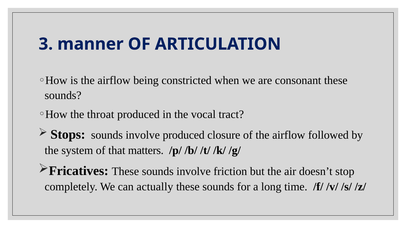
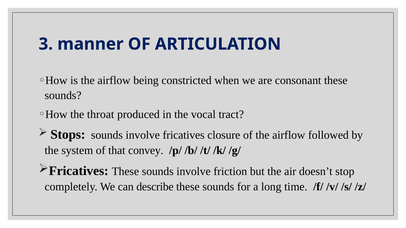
involve produced: produced -> fricatives (184, 135)
matters: matters -> convey (146, 151)
actually: actually -> describe (155, 187)
